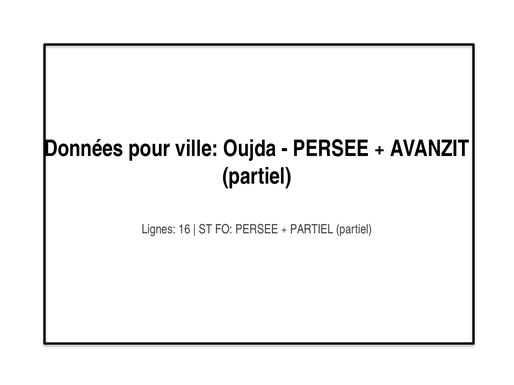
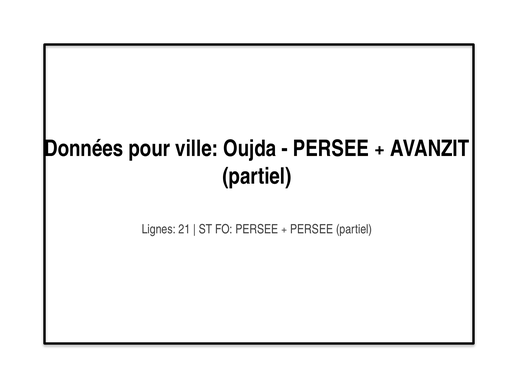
16: 16 -> 21 (184, 230)
PARTIEL: PARTIEL -> PERSEE (312, 230)
